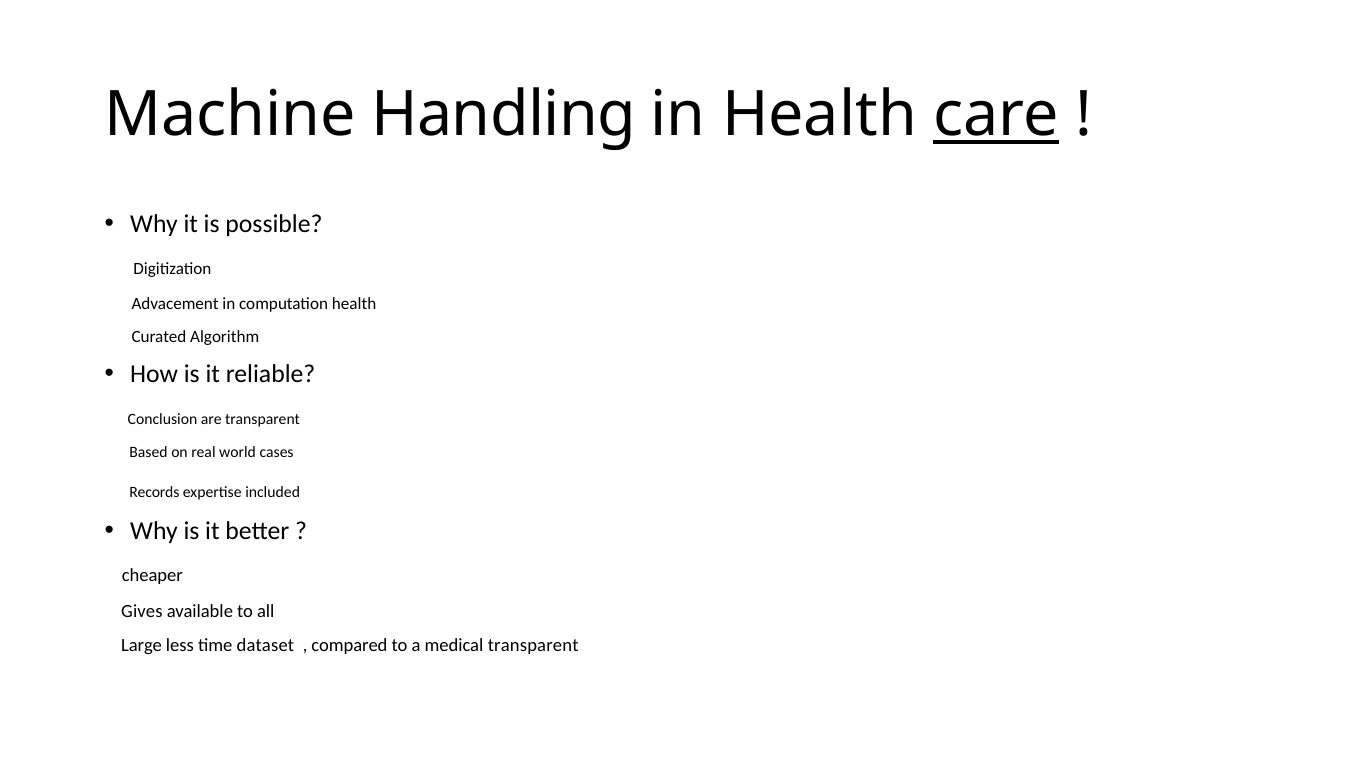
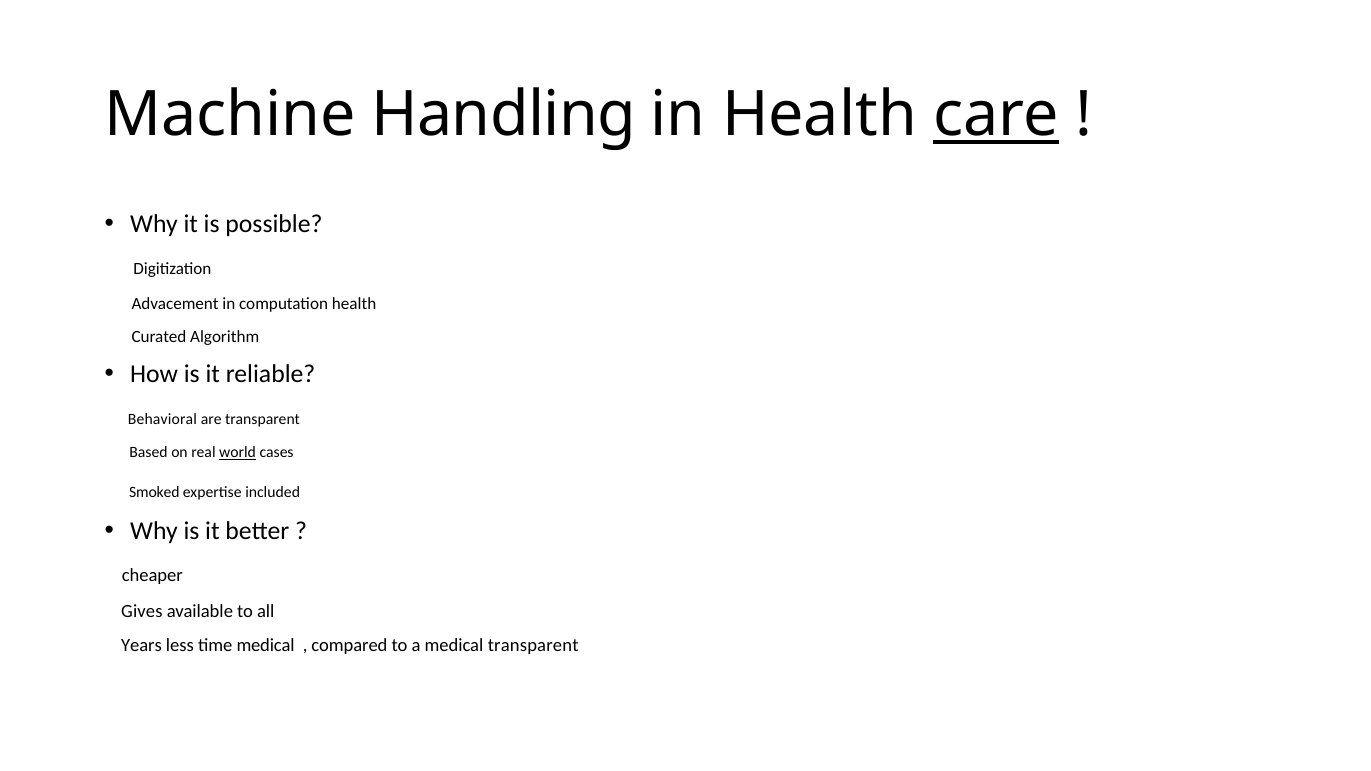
Conclusion: Conclusion -> Behavioral (162, 419)
world underline: none -> present (238, 453)
Records: Records -> Smoked (154, 493)
Large: Large -> Years (142, 646)
time dataset: dataset -> medical (266, 646)
